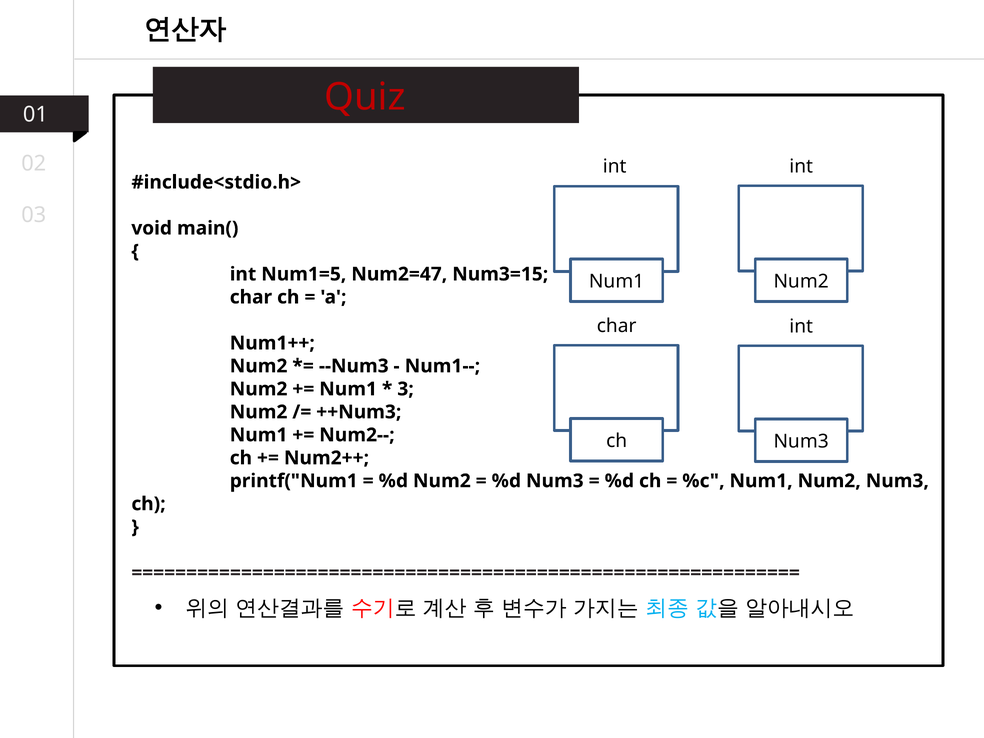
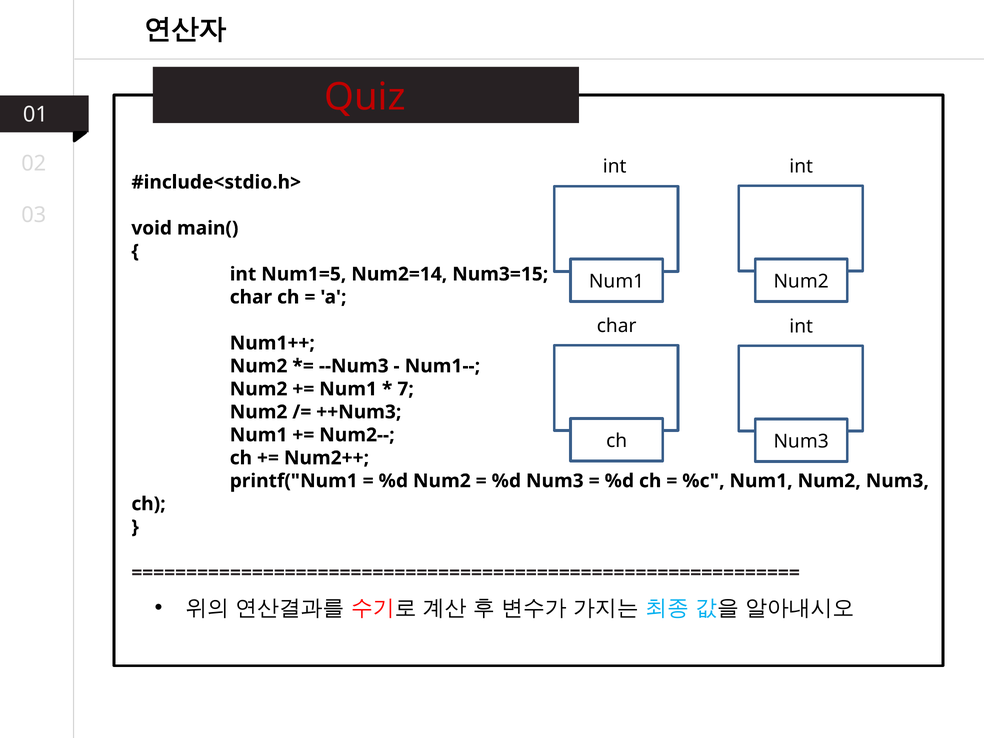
Num2=47: Num2=47 -> Num2=14 (399, 274)
3: 3 -> 7 (406, 389)
